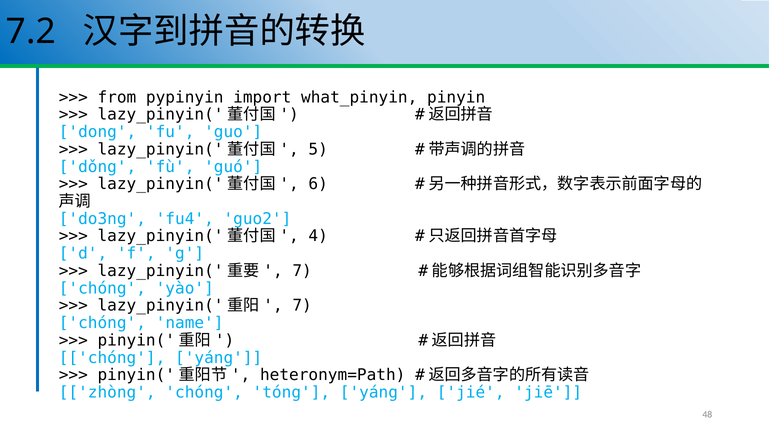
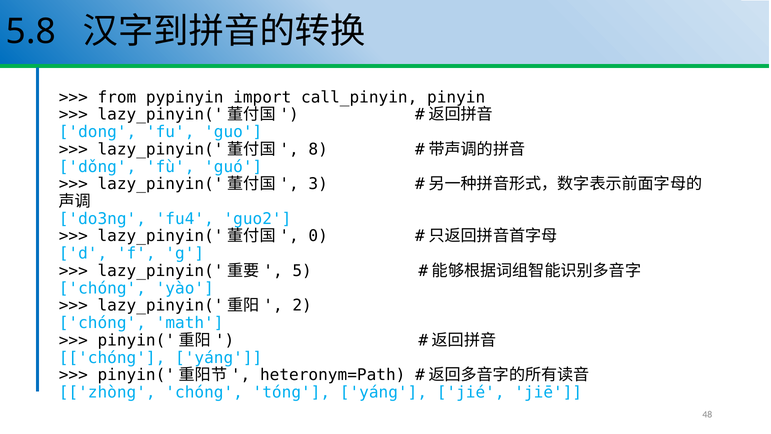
7.2: 7.2 -> 5.8 (31, 32)
what_pinyin: what_pinyin -> call_pinyin (359, 97)
5: 5 -> 8 (318, 149)
6: 6 -> 3 (318, 184)
4: 4 -> 0 (318, 236)
7: 7 -> 5 (302, 271)
7: 7 -> 2 (302, 305)
name: name -> math (190, 323)
